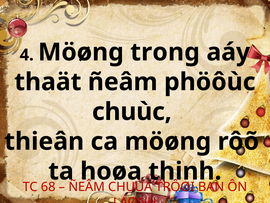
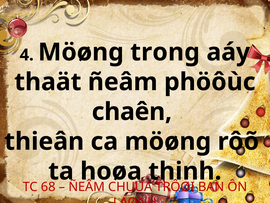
chuùc: chuùc -> chaên (132, 111)
